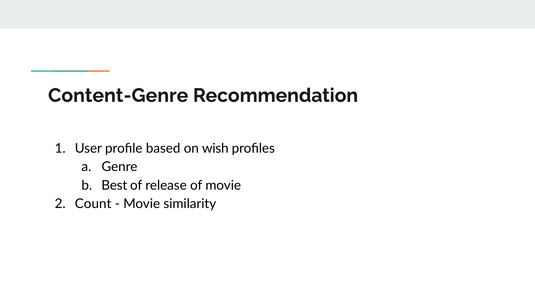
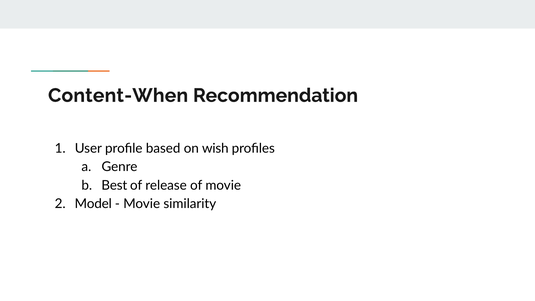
Content-Genre: Content-Genre -> Content-When (118, 95)
Count: Count -> Model (93, 204)
